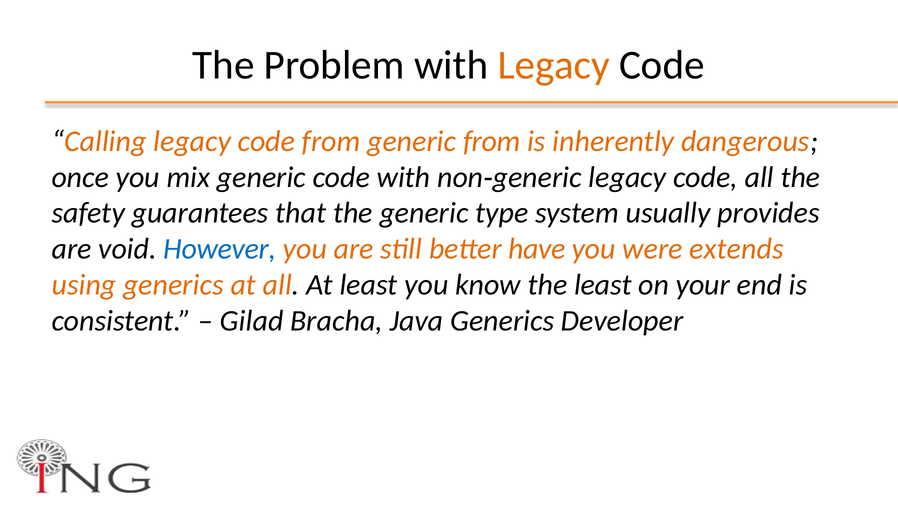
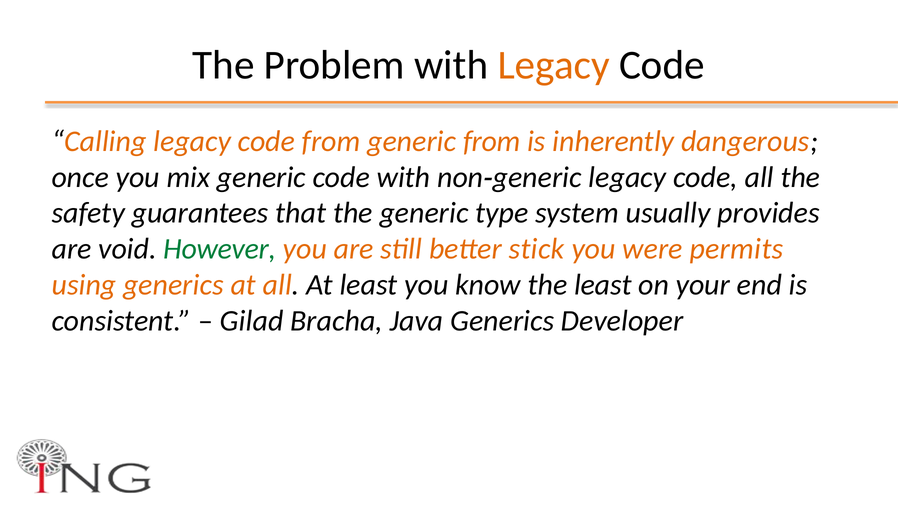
However colour: blue -> green (220, 249)
have: have -> stick (537, 249)
extends: extends -> permits (737, 249)
